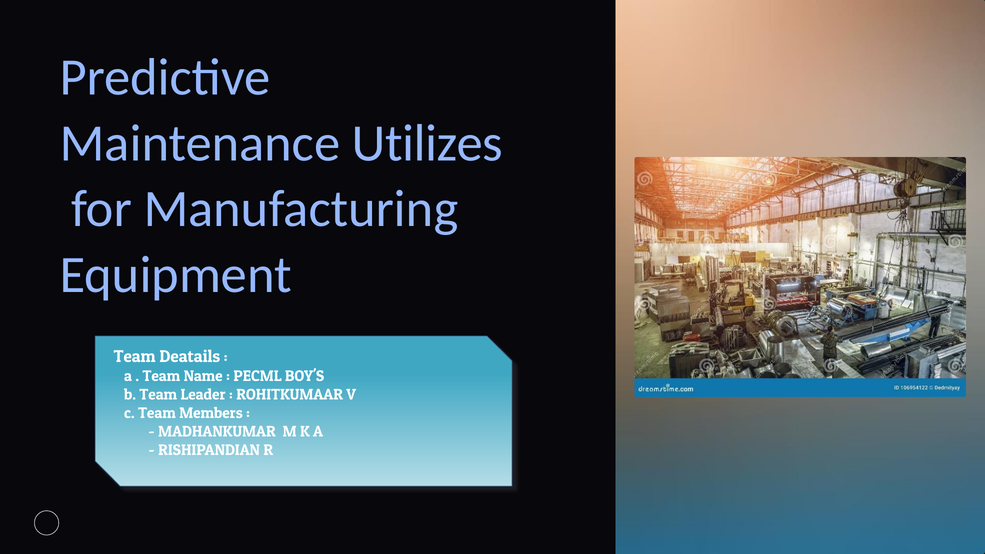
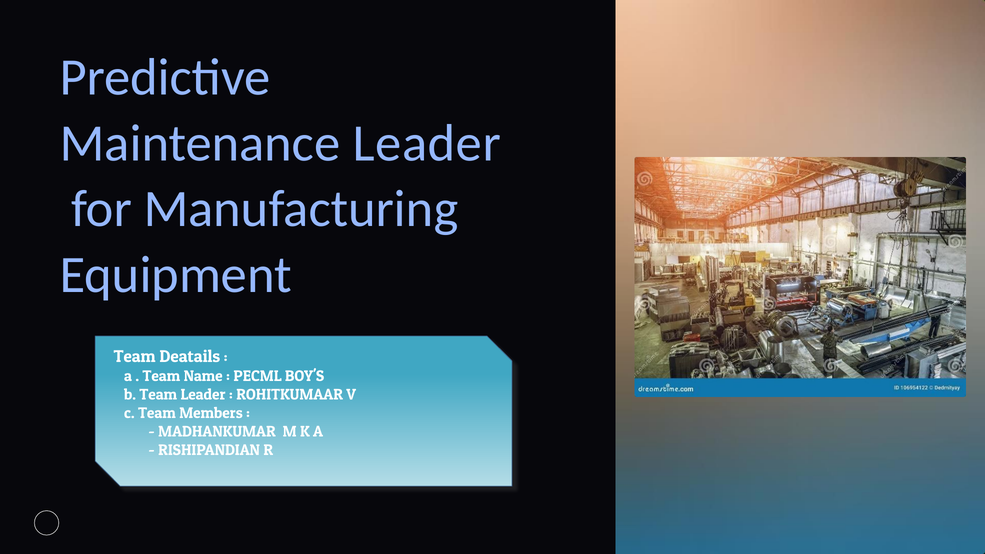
Maintenance Utilizes: Utilizes -> Leader (427, 143)
